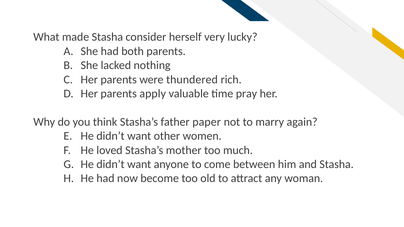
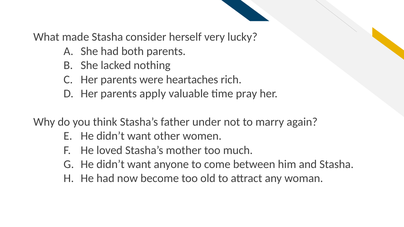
thundered: thundered -> heartaches (192, 80)
paper: paper -> under (207, 122)
